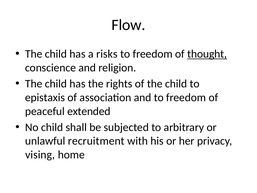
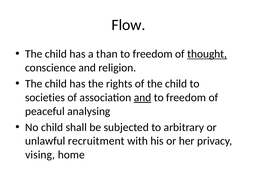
risks: risks -> than (107, 54)
epistaxis: epistaxis -> societies (45, 97)
and underline: none -> present (143, 97)
extended: extended -> analysing (89, 111)
